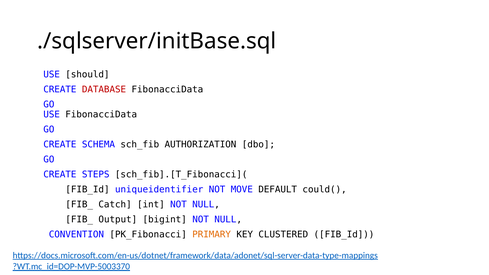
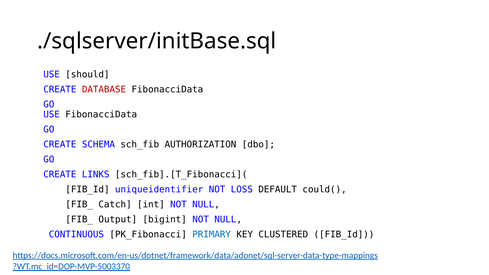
STEPS: STEPS -> LINKS (96, 174)
MOVE: MOVE -> LOSS (242, 189)
CONVENTION: CONVENTION -> CONTINUOUS (76, 234)
PRIMARY colour: orange -> blue (212, 234)
